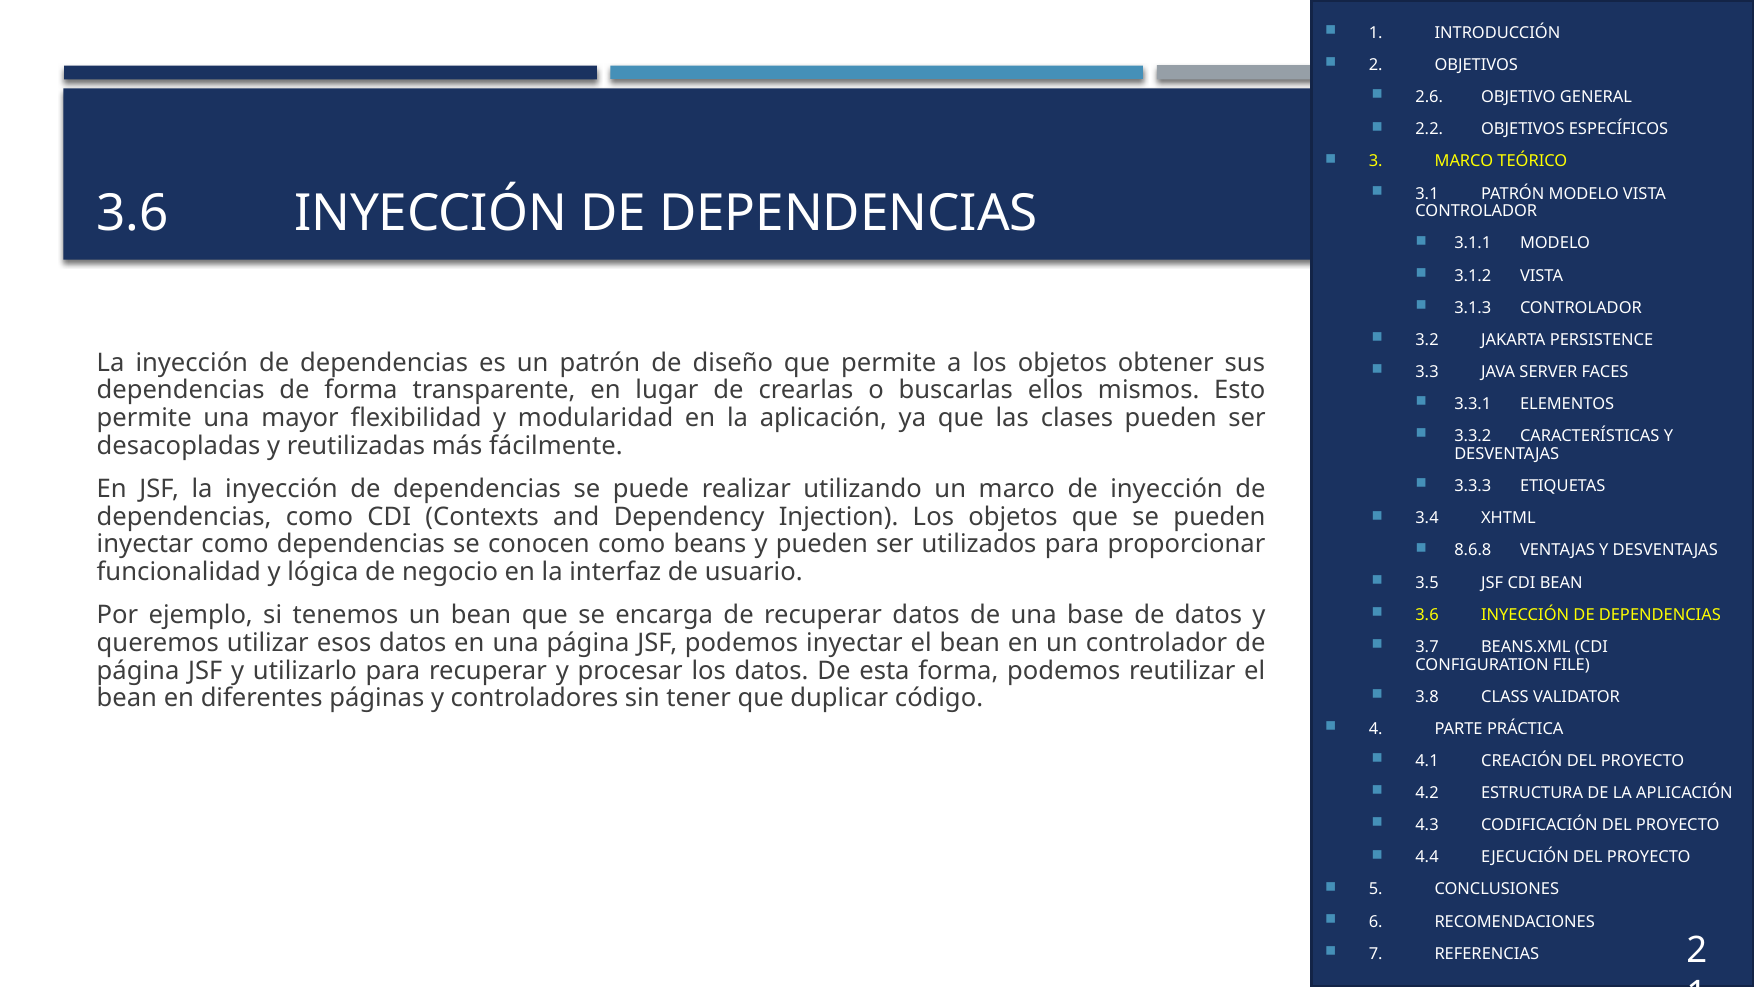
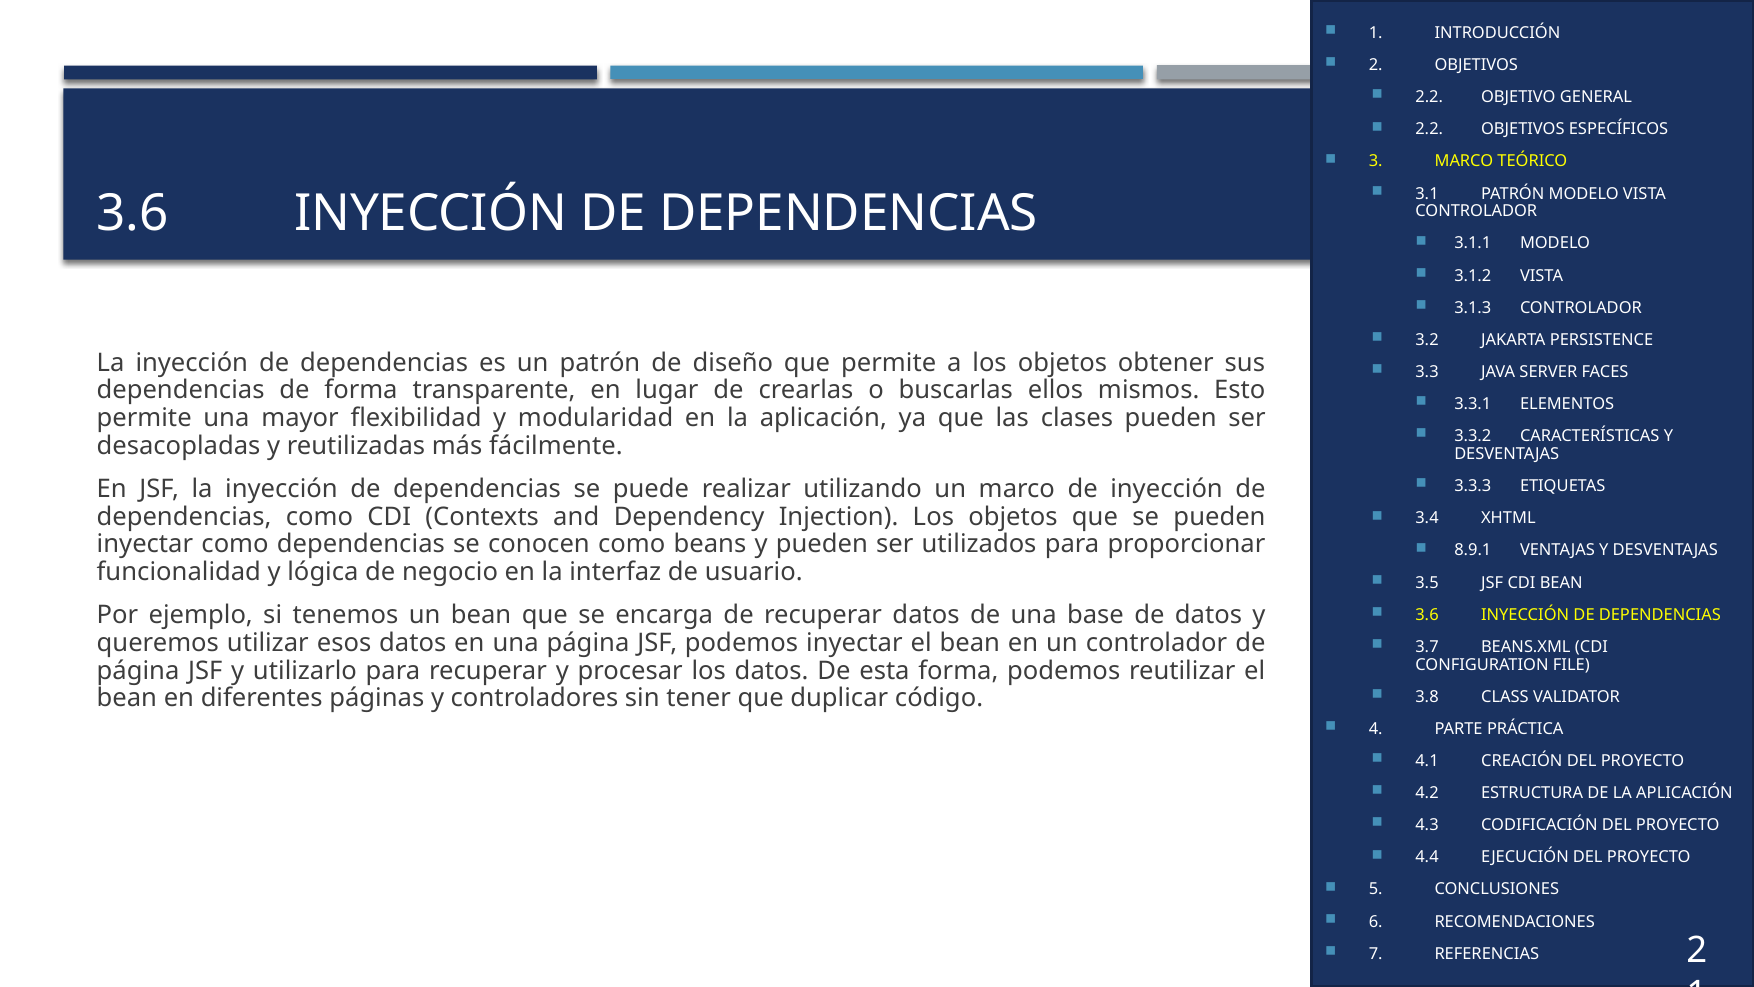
2.6: 2.6 -> 2.2 (1429, 97)
8.6.8: 8.6.8 -> 8.9.1 (1473, 550)
